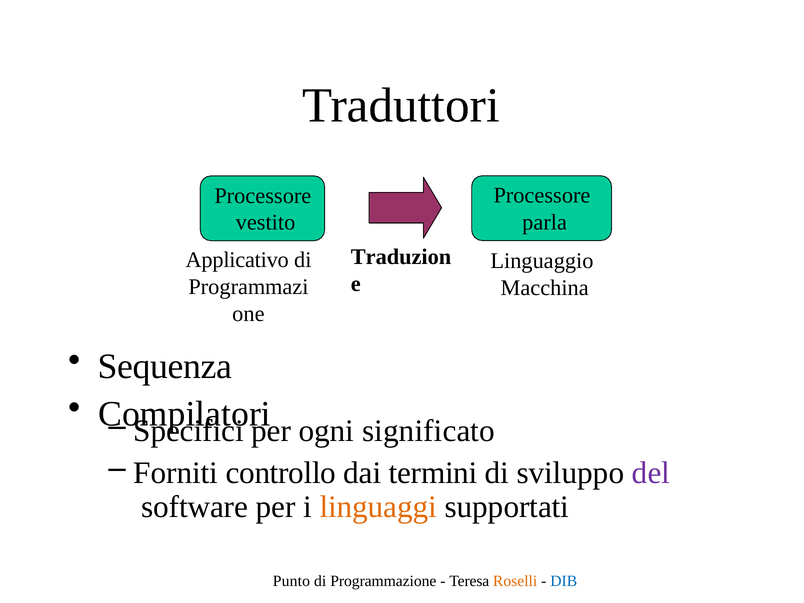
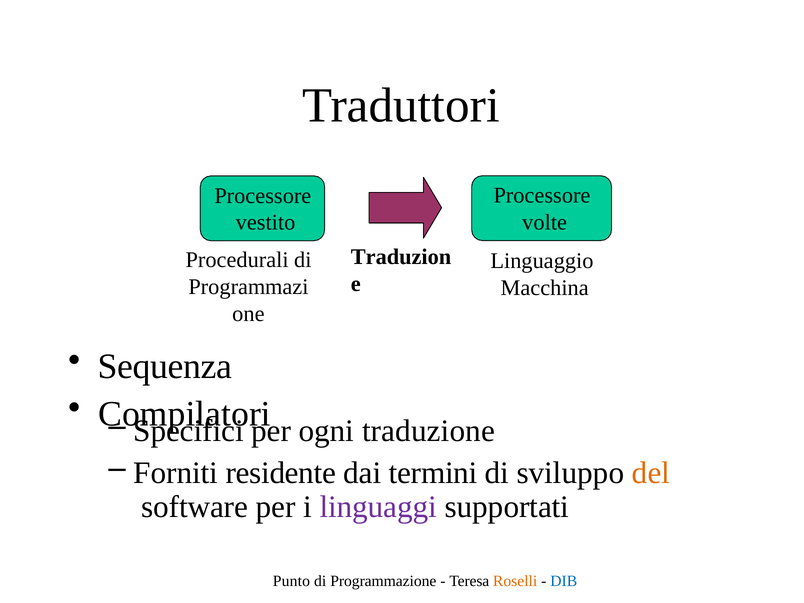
parla: parla -> volte (545, 222)
Applicativo: Applicativo -> Procedurali (237, 260)
significato: significato -> traduzione (428, 431)
controllo: controllo -> residente (281, 473)
del colour: purple -> orange (651, 473)
linguaggi colour: orange -> purple (378, 507)
